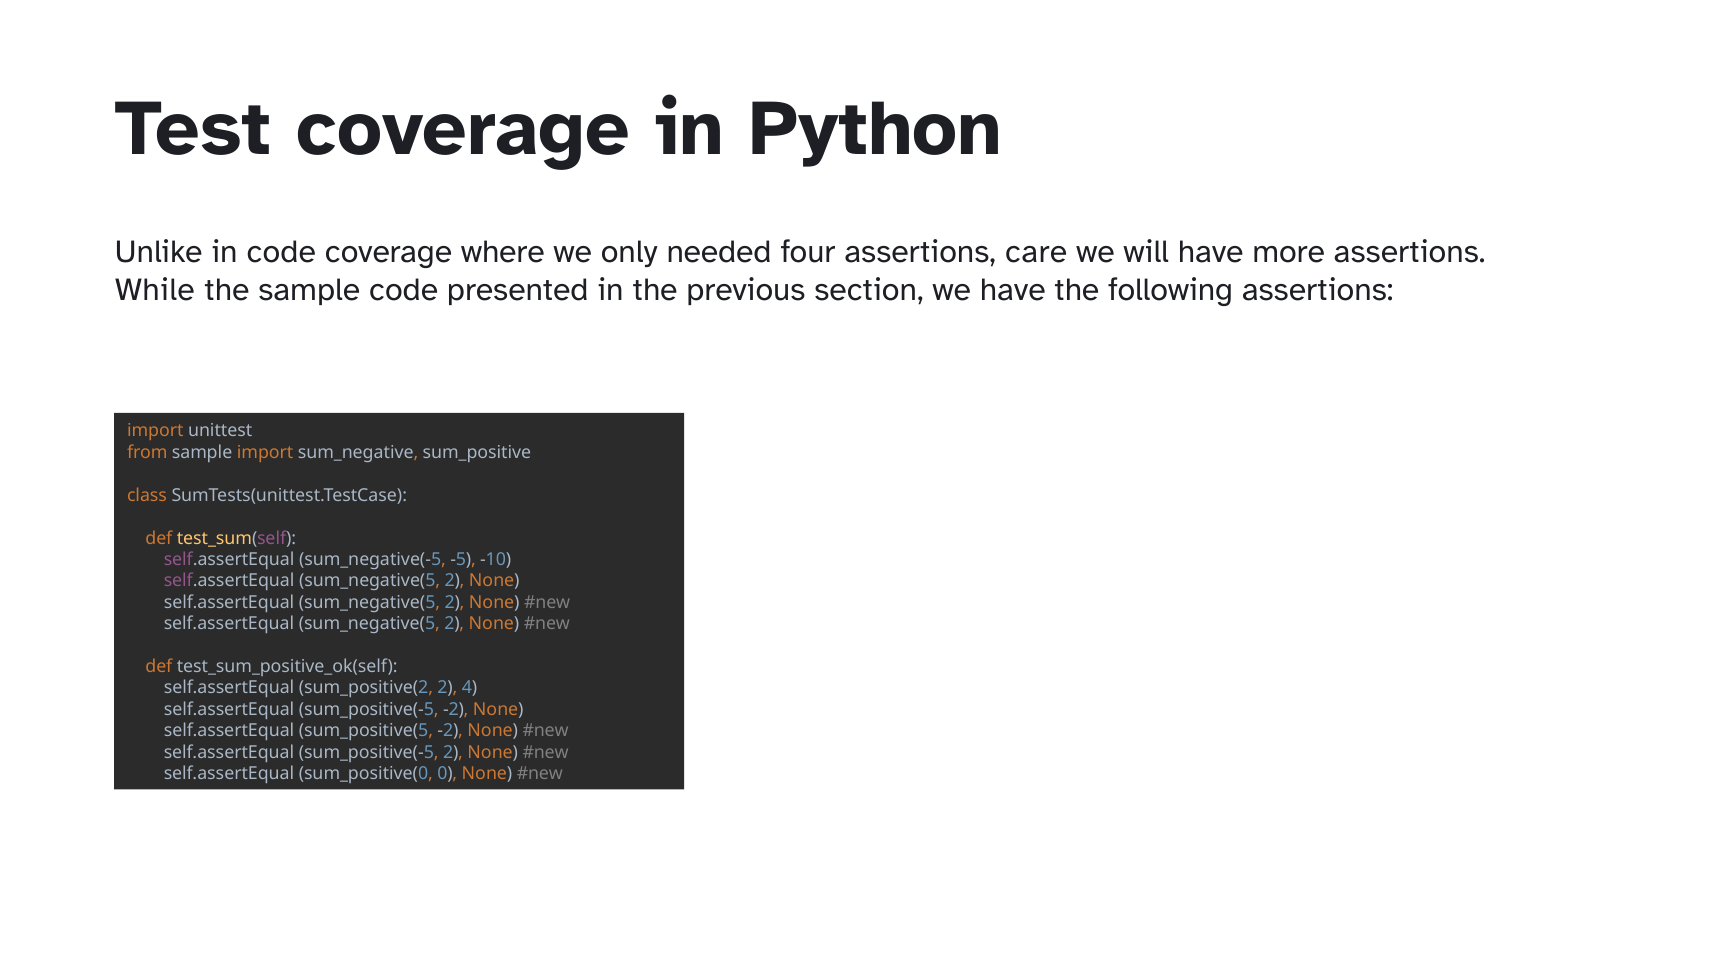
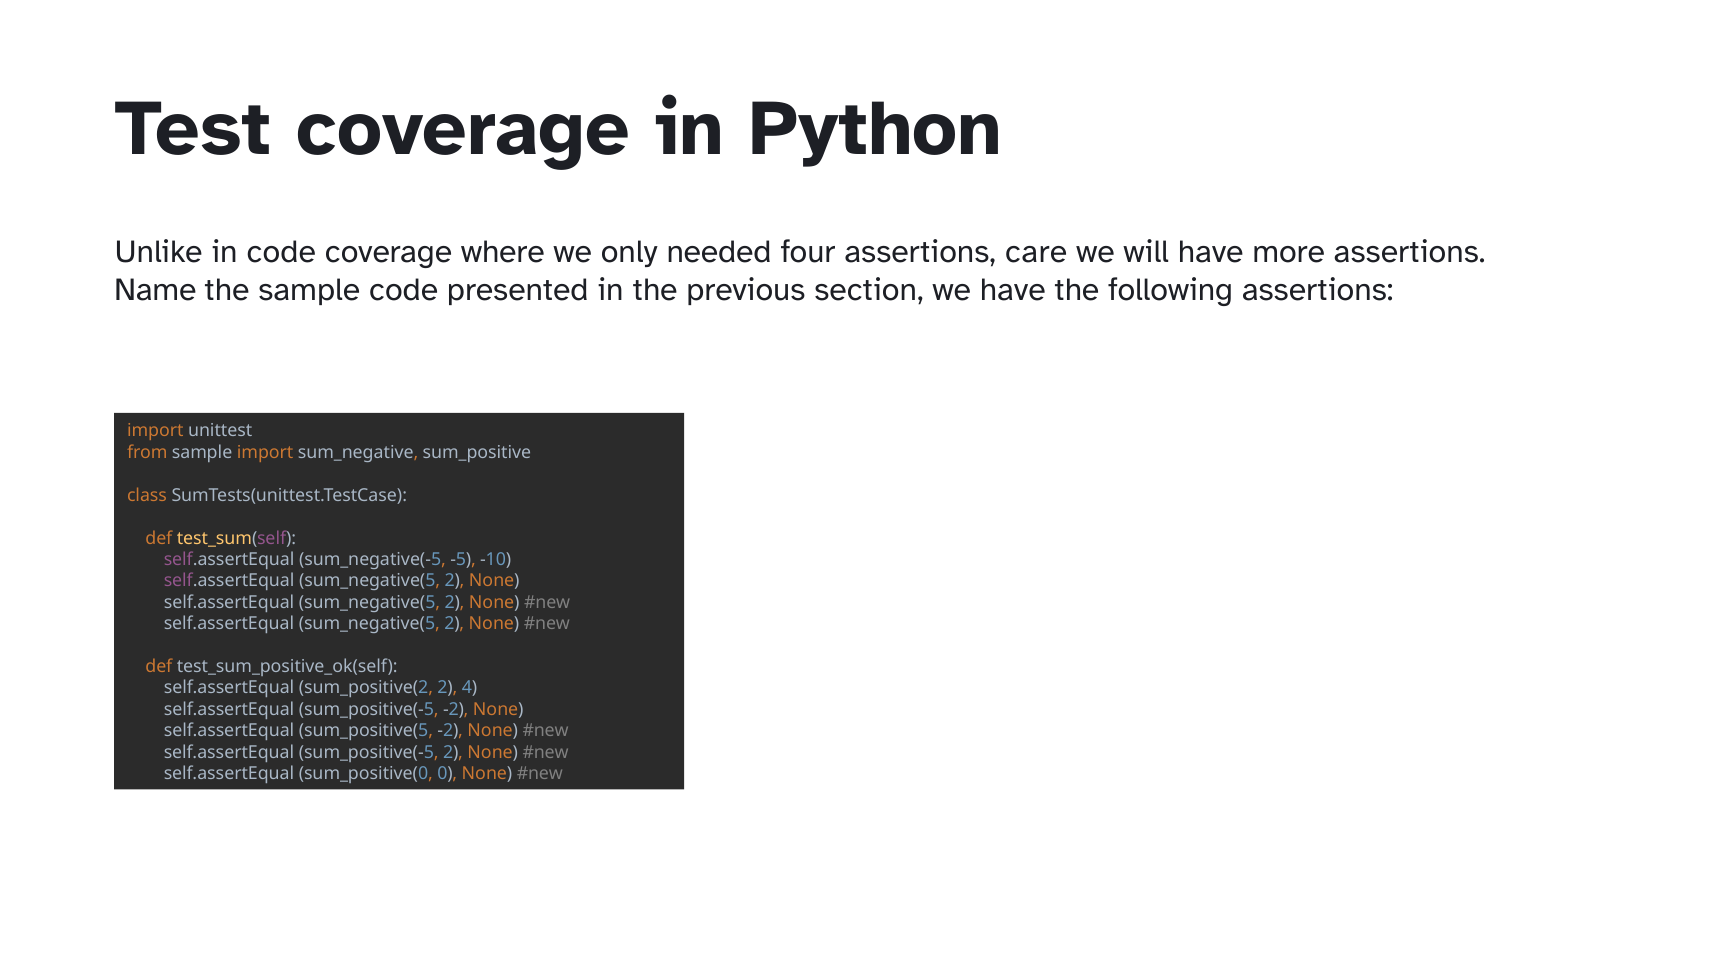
While: While -> Name (155, 290)
